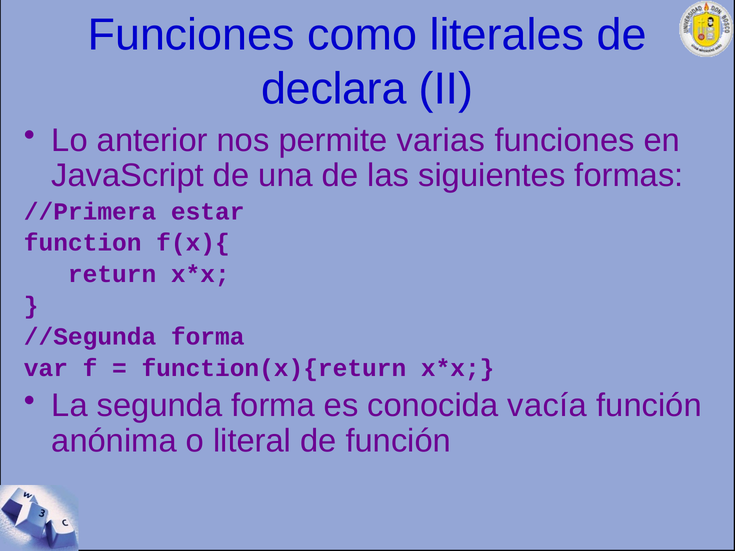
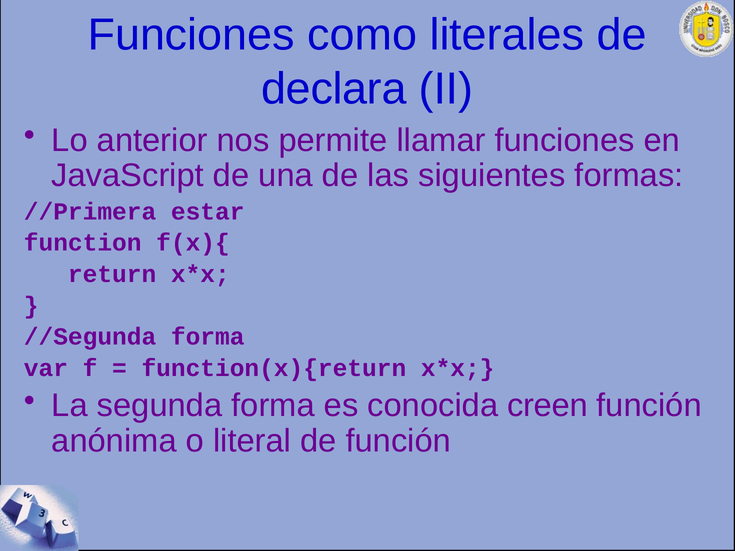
varias: varias -> llamar (441, 140)
vacía: vacía -> creen (547, 406)
